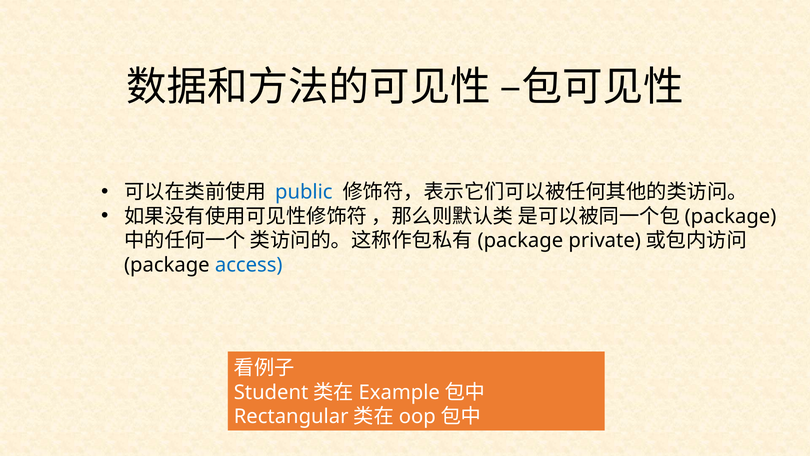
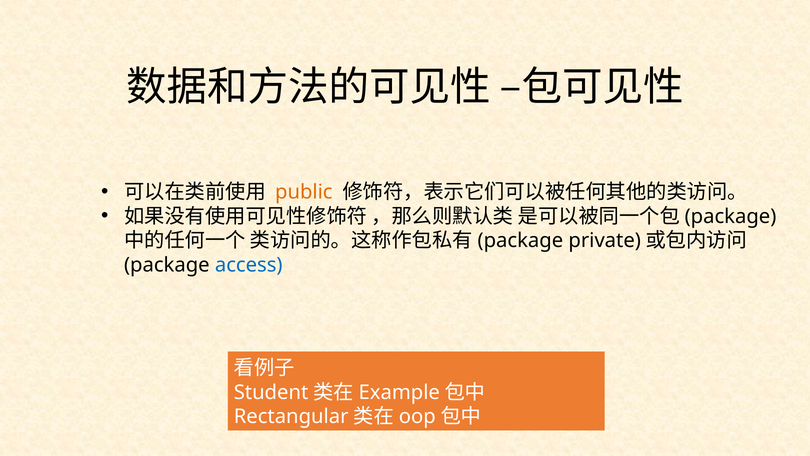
public colour: blue -> orange (304, 192)
